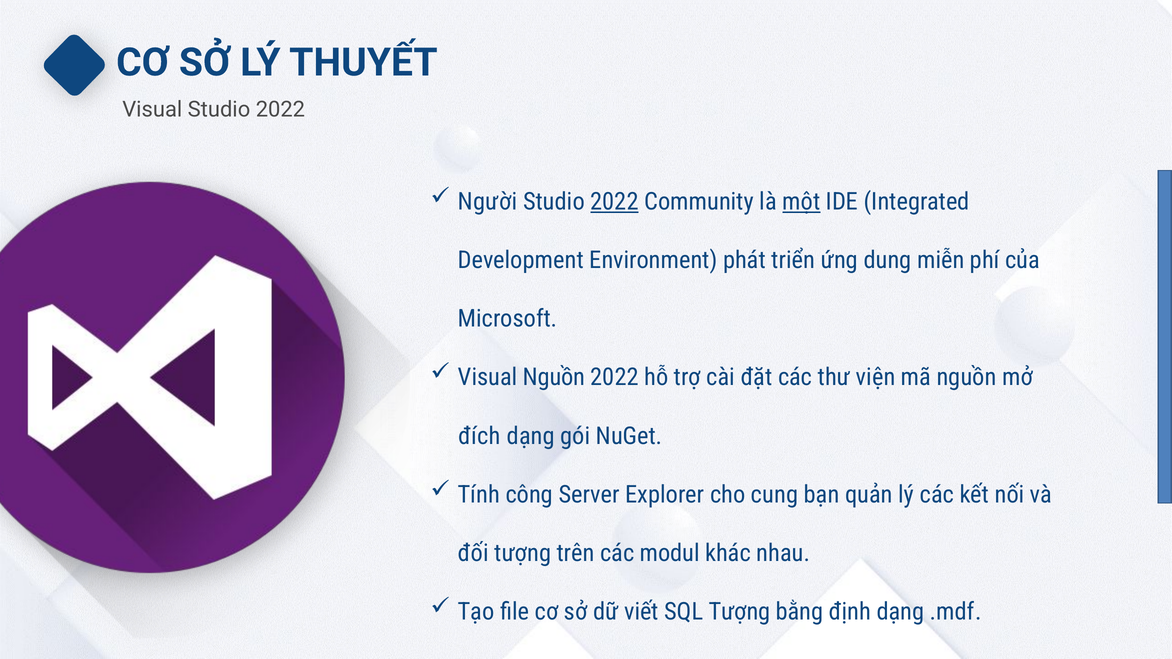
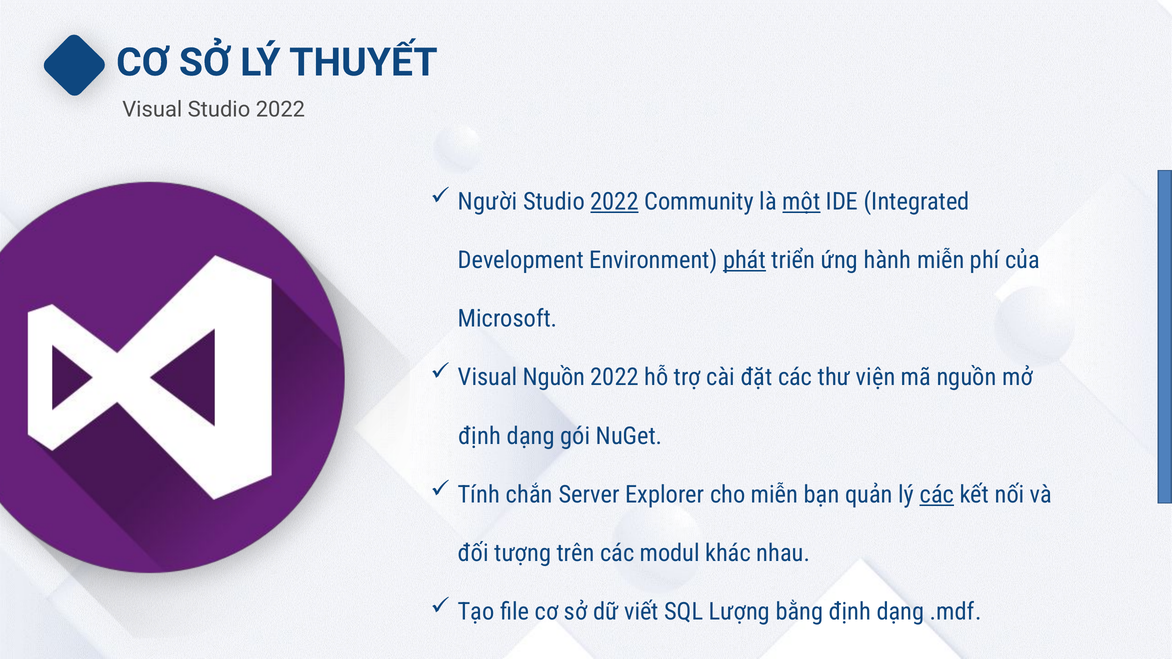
phát underline: none -> present (744, 260)
dung: dung -> hành (887, 260)
đích: đích -> định (479, 436)
công: công -> chắn (529, 495)
cho cung: cung -> miễn (775, 495)
các underline: none -> present (937, 495)
SQL Tượng: Tượng -> Lượng (739, 612)
